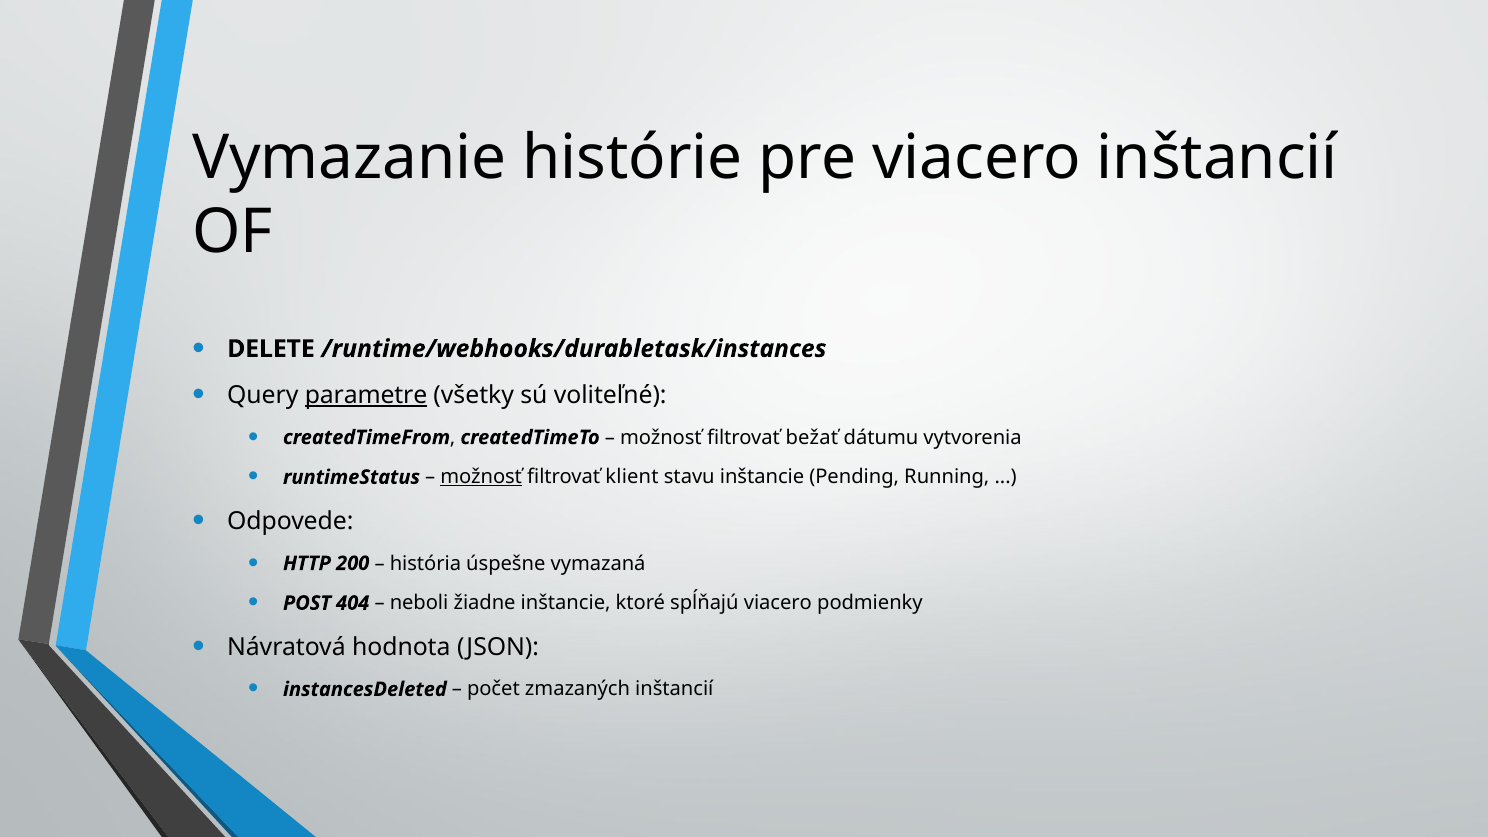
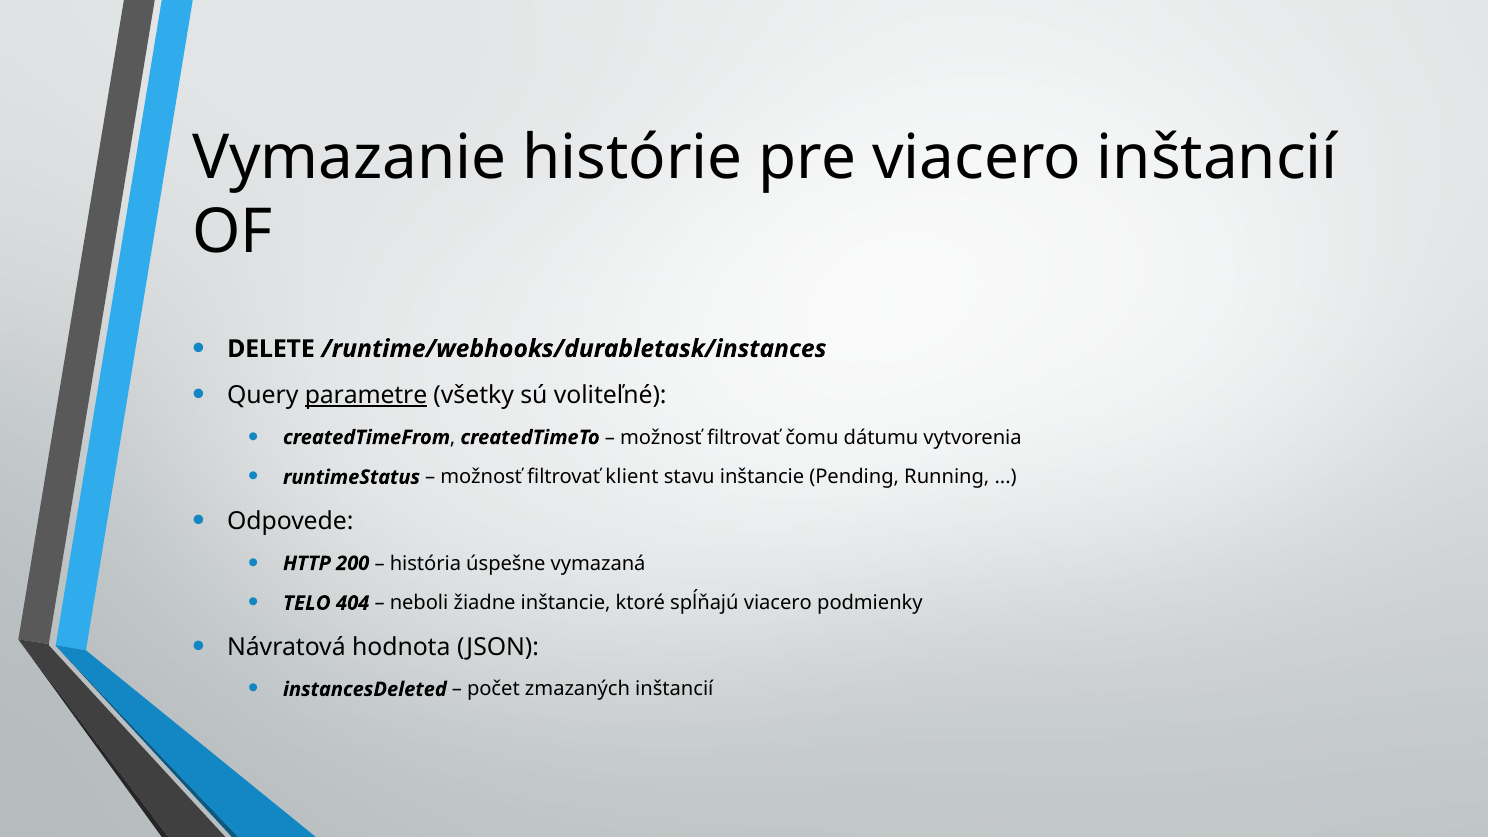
bežať: bežať -> čomu (812, 437)
možnosť underline: present -> none (481, 477)
POST: POST -> TELO (307, 603)
